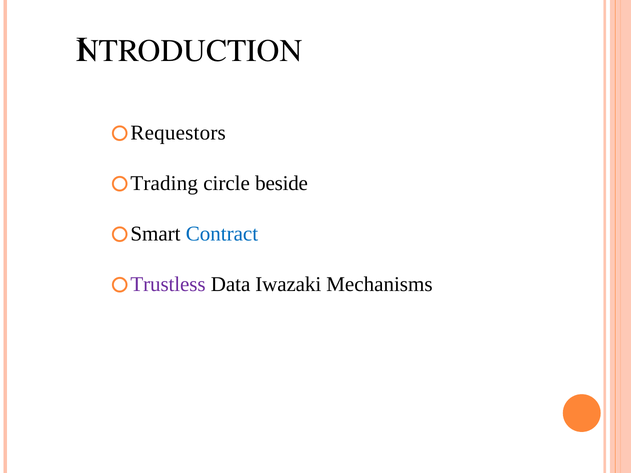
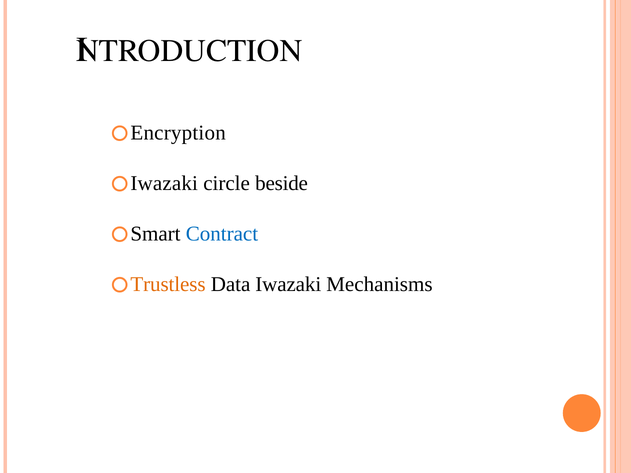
Requestors: Requestors -> Encryption (178, 133)
Trading: Trading -> Iwazaki (164, 183)
Trustless colour: purple -> orange (168, 284)
